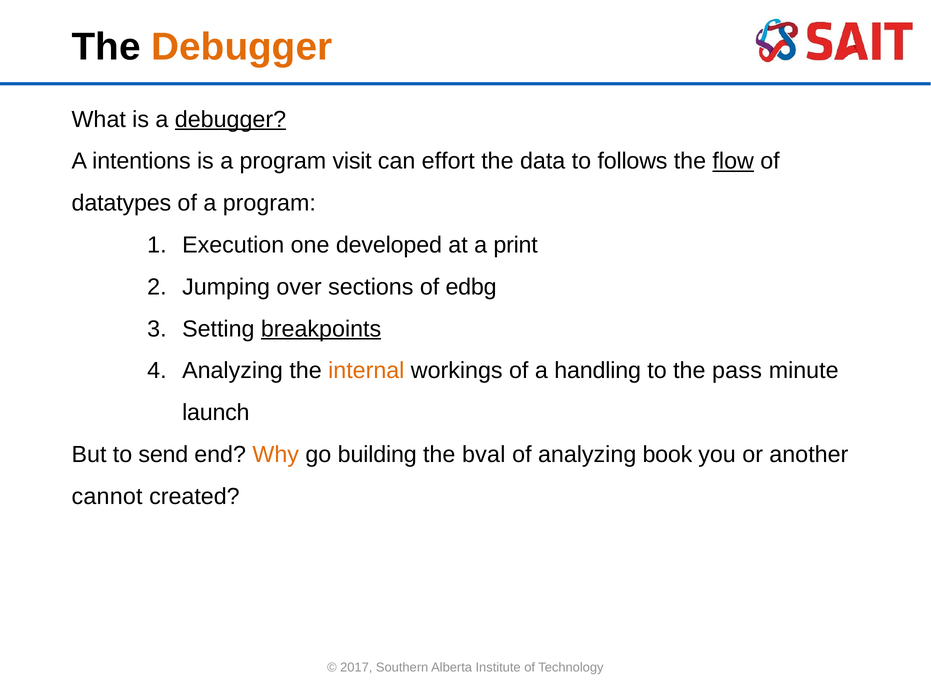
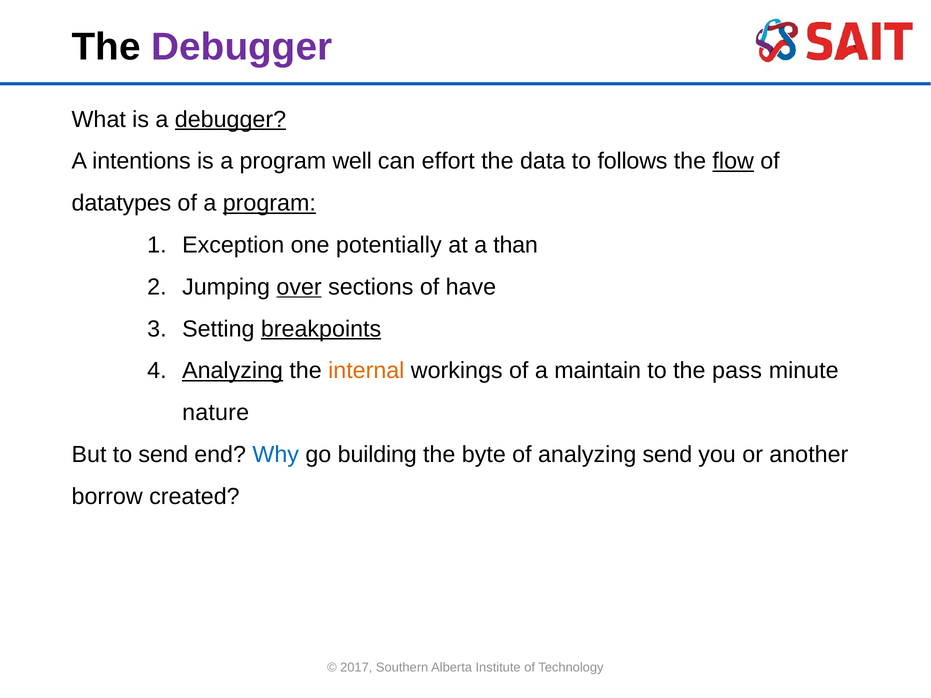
Debugger colour: orange -> purple (242, 47)
visit: visit -> well (352, 161)
program underline: none -> present (269, 203)
Execution: Execution -> Exception (233, 245)
developed: developed -> potentially (389, 245)
print: print -> than (516, 245)
over underline: none -> present (299, 287)
edbg: edbg -> have (471, 287)
Analyzing underline: none -> present (233, 371)
handling: handling -> maintain (598, 371)
launch: launch -> nature (216, 413)
Why colour: orange -> blue (276, 455)
bval: bval -> byte (484, 455)
analyzing book: book -> send (667, 455)
cannot: cannot -> borrow (107, 497)
